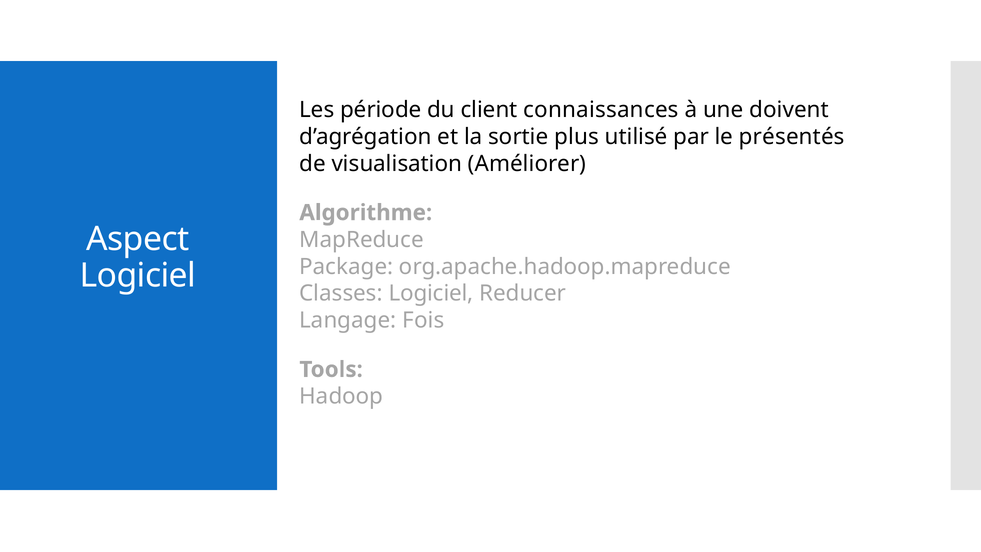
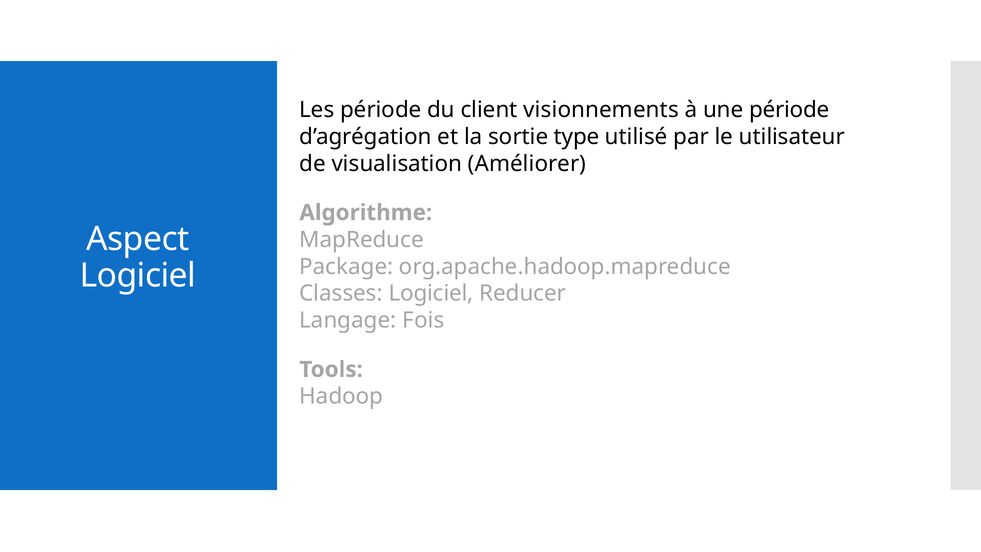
connaissances: connaissances -> visionnements (601, 110)
une doivent: doivent -> période (789, 110)
plus: plus -> type (577, 137)
présentés: présentés -> utilisateur (792, 137)
